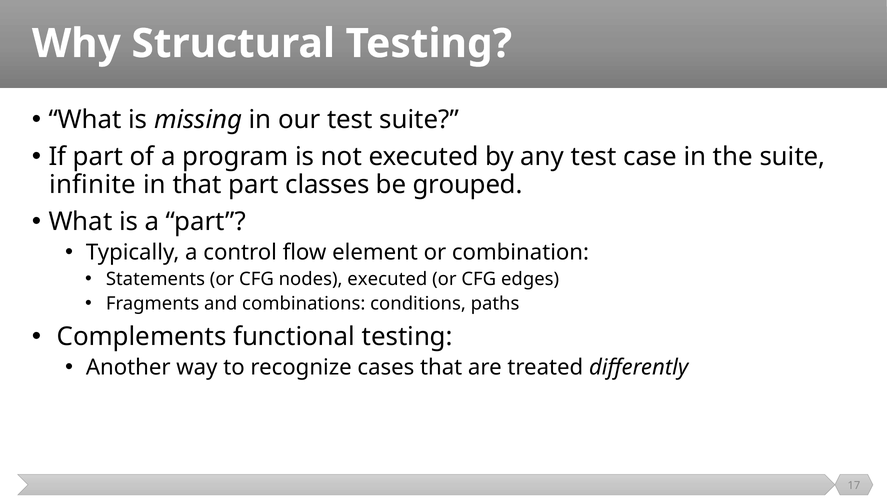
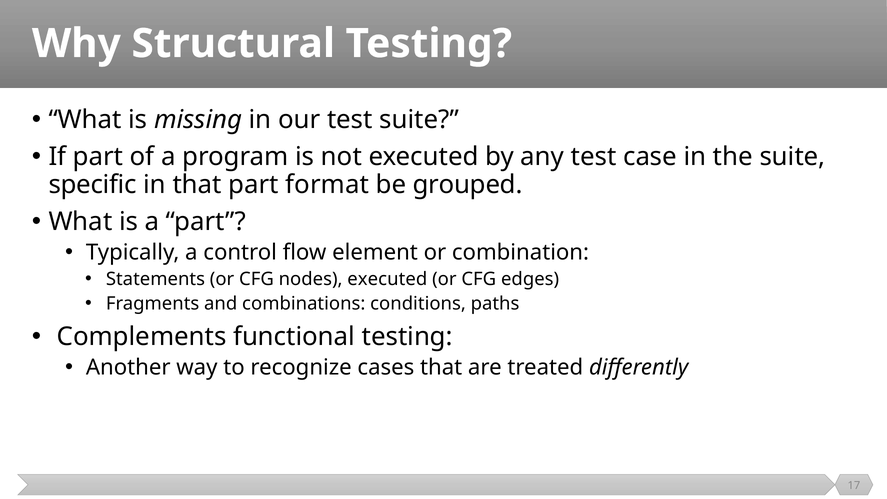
infinite: infinite -> specific (93, 185)
classes: classes -> format (327, 185)
